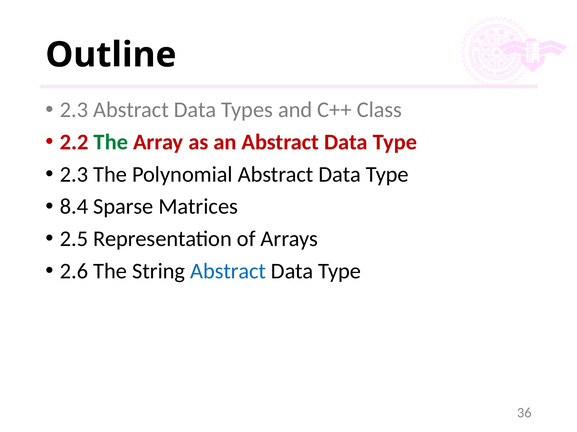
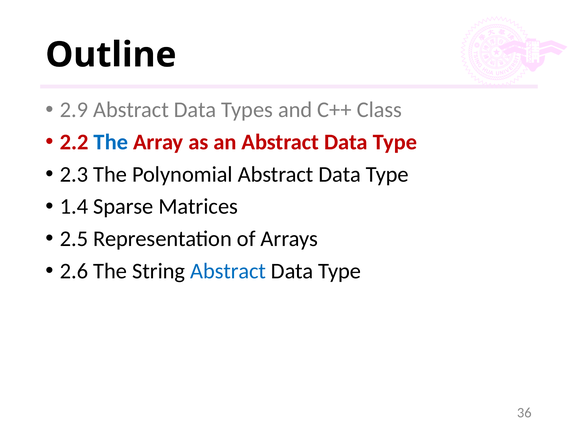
2.3: 2.3 -> 2.9 (74, 110)
The colour: green -> blue (111, 142)
8.4: 8.4 -> 1.4 (74, 207)
